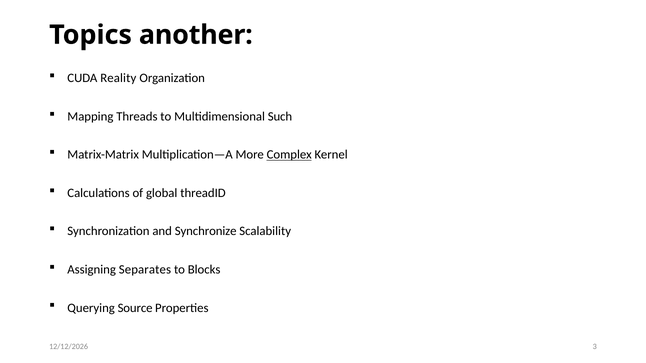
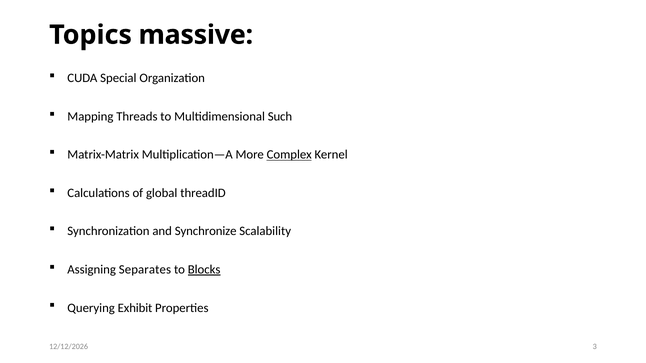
another: another -> massive (196, 35)
Reality: Reality -> Special (118, 78)
Blocks underline: none -> present (204, 270)
Source: Source -> Exhibit (135, 308)
